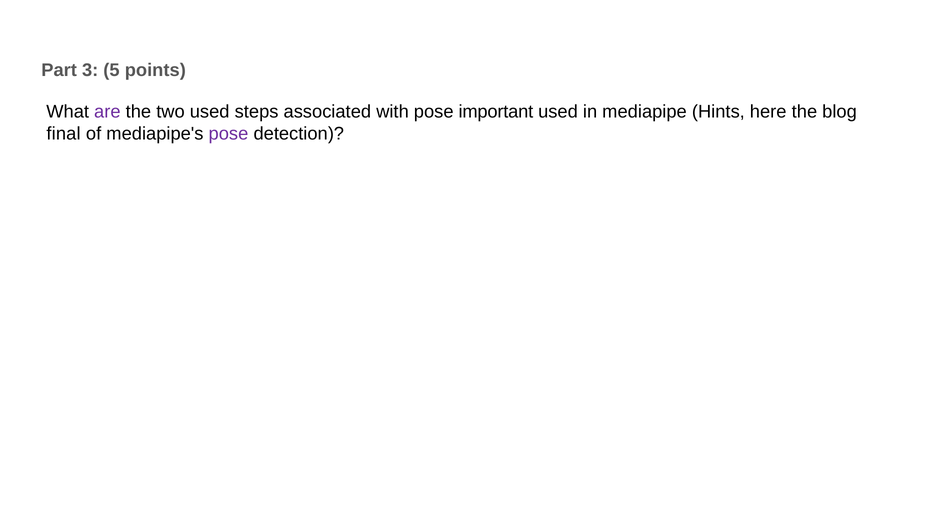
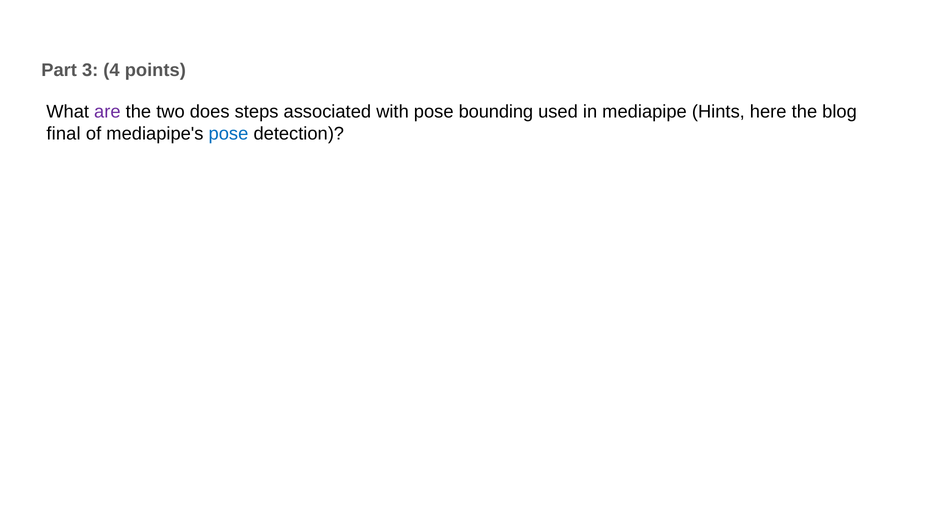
5: 5 -> 4 (111, 70)
two used: used -> does (210, 112)
important: important -> bounding (496, 112)
pose colour: purple -> blue (228, 134)
